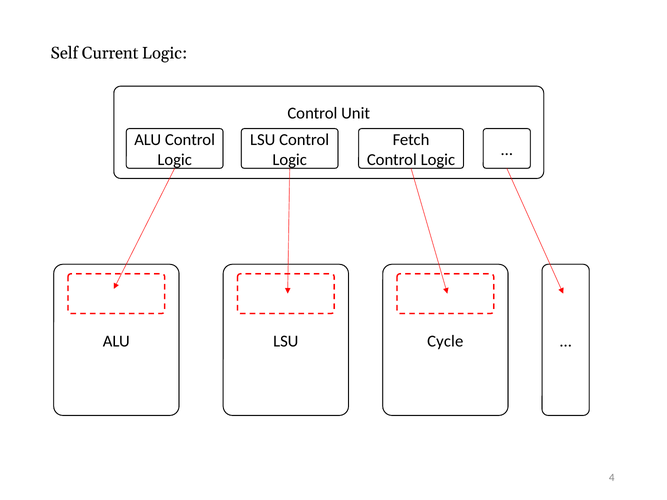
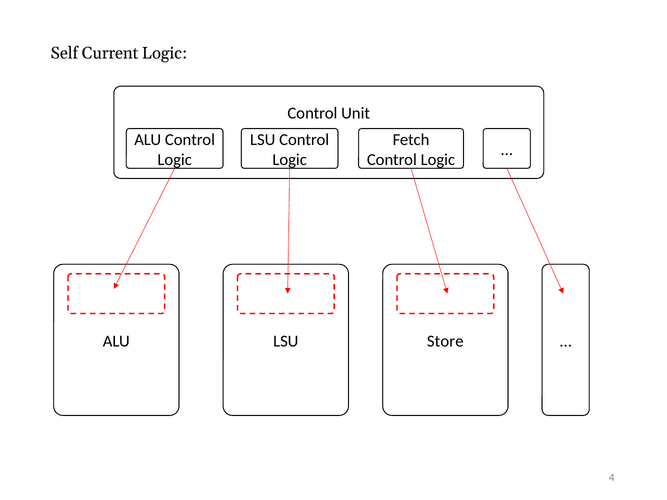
Cycle: Cycle -> Store (445, 341)
